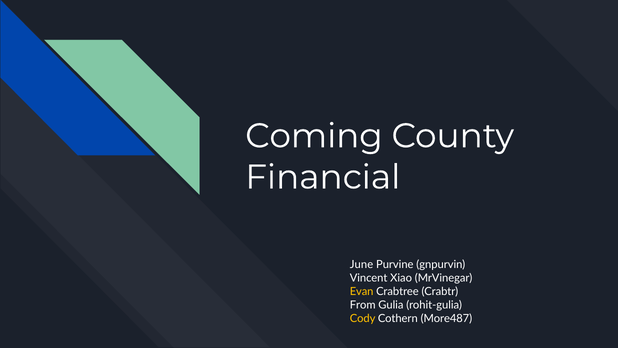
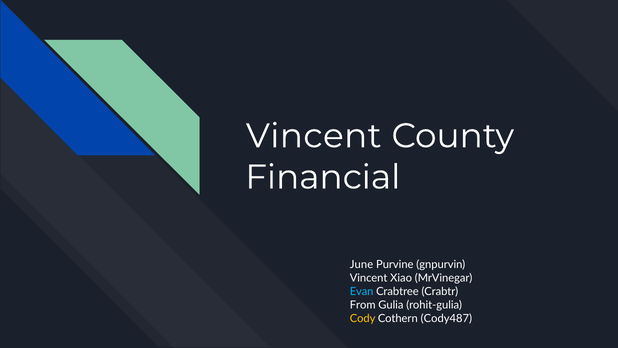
Coming: Coming -> Vincent (314, 136)
Evan colour: yellow -> light blue (362, 291)
More487: More487 -> Cody487 (446, 318)
